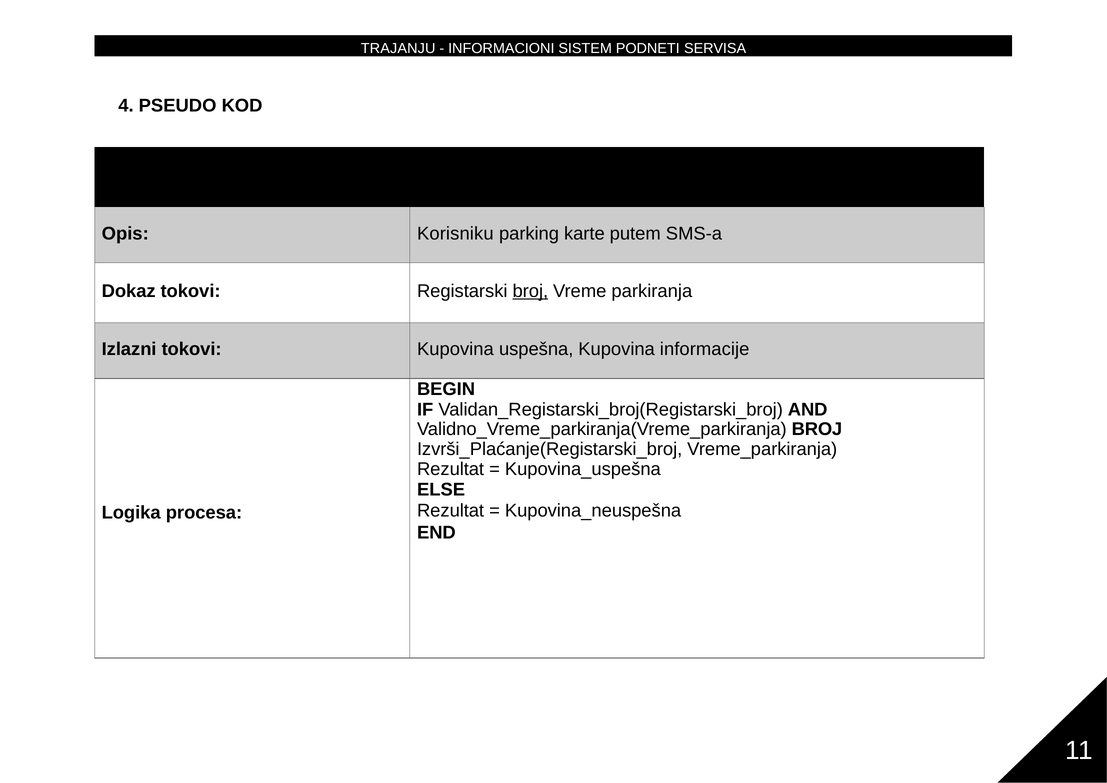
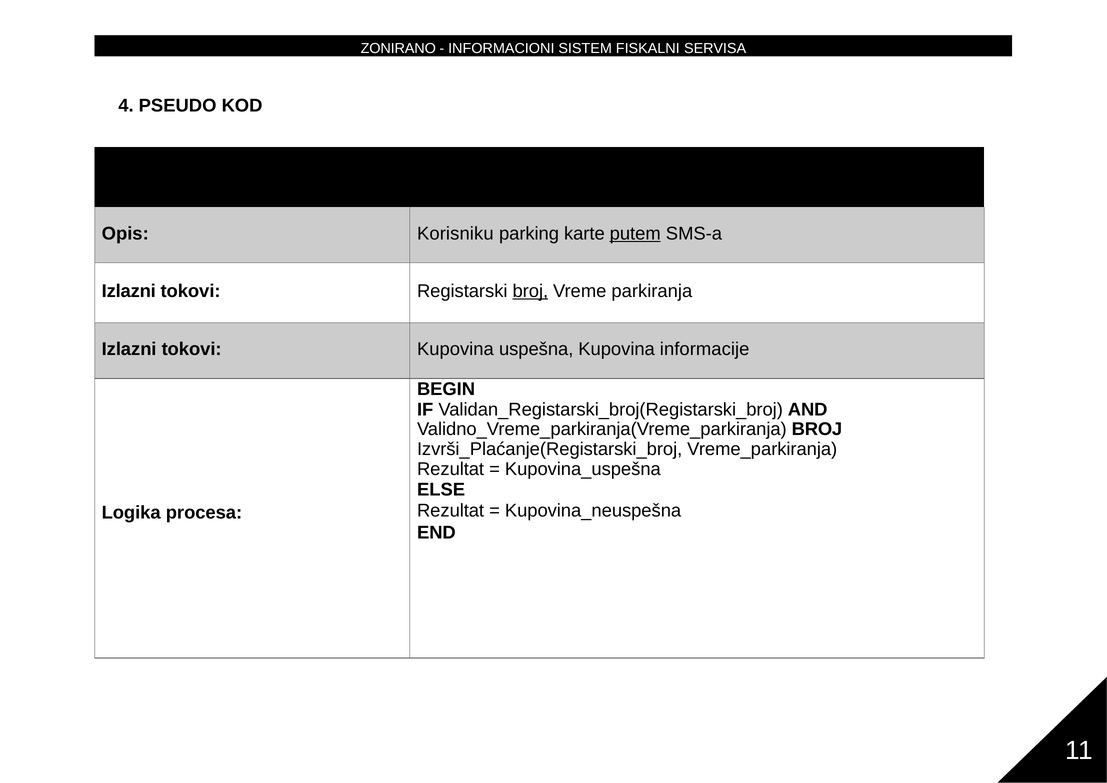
TRAJANJU: TRAJANJU -> ZONIRANO (398, 49)
PODNETI: PODNETI -> FISKALNI (648, 49)
putem underline: none -> present (635, 234)
Dokaz: Dokaz -> Izlazni (129, 291)
